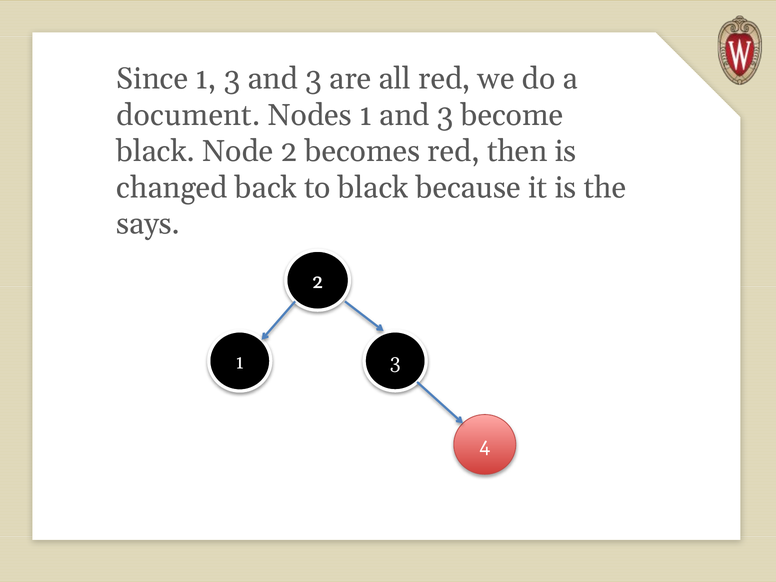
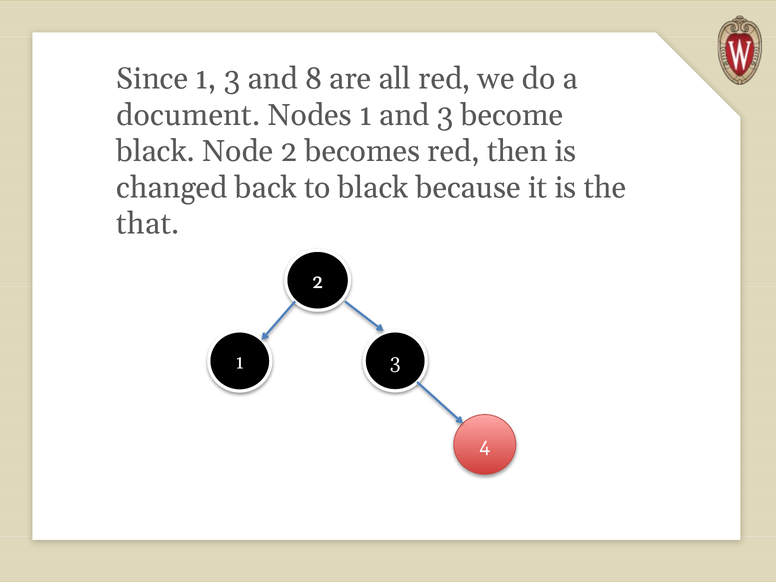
3 and 3: 3 -> 8 (314, 79)
says: says -> that (148, 224)
